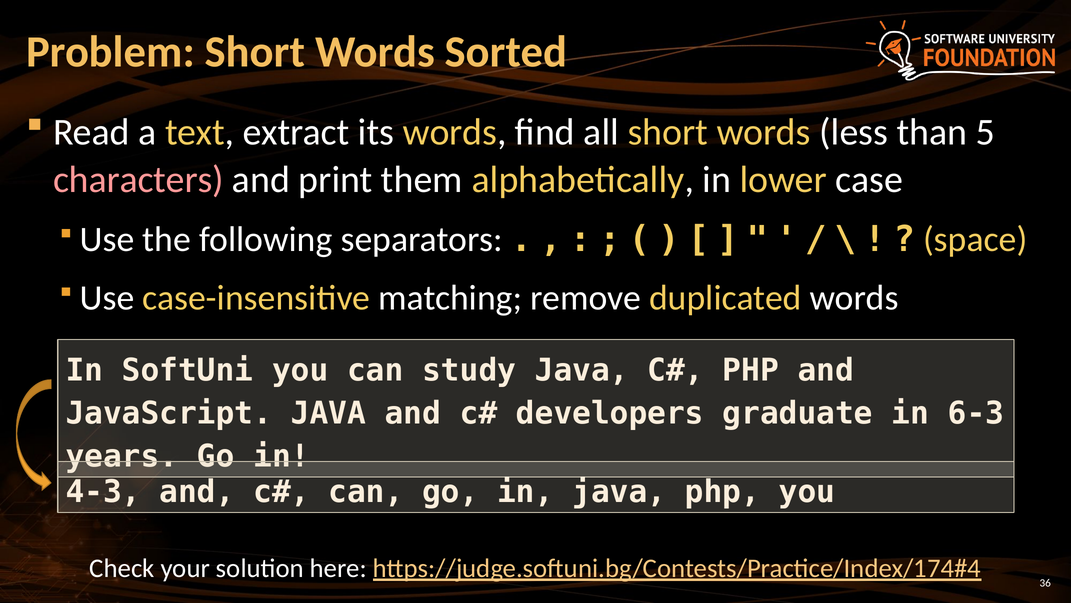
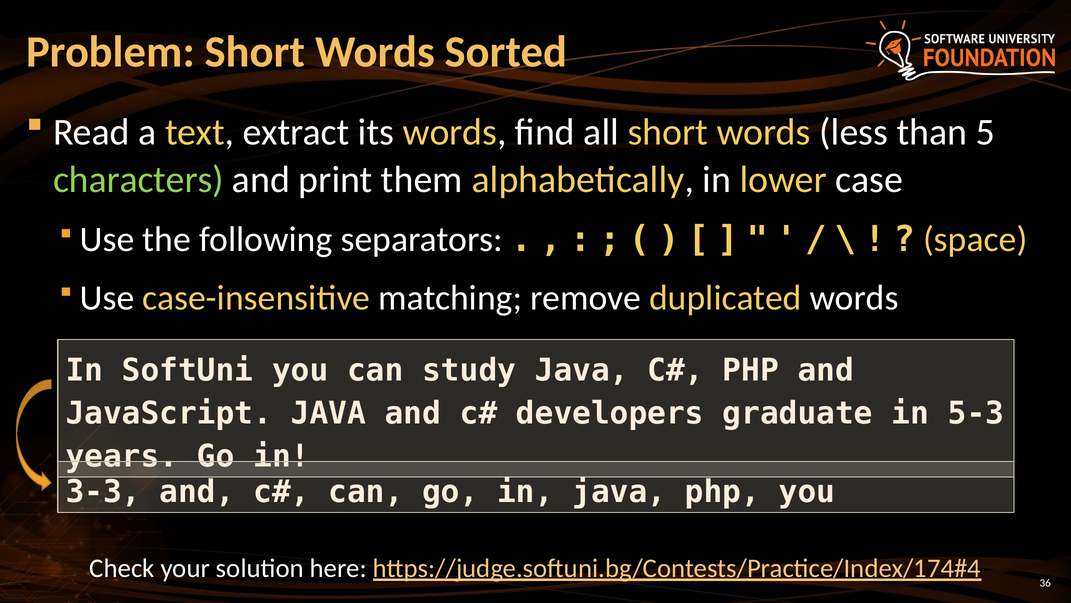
characters colour: pink -> light green (138, 180)
6-3: 6-3 -> 5-3 (976, 413)
4-3: 4-3 -> 3-3 (103, 492)
